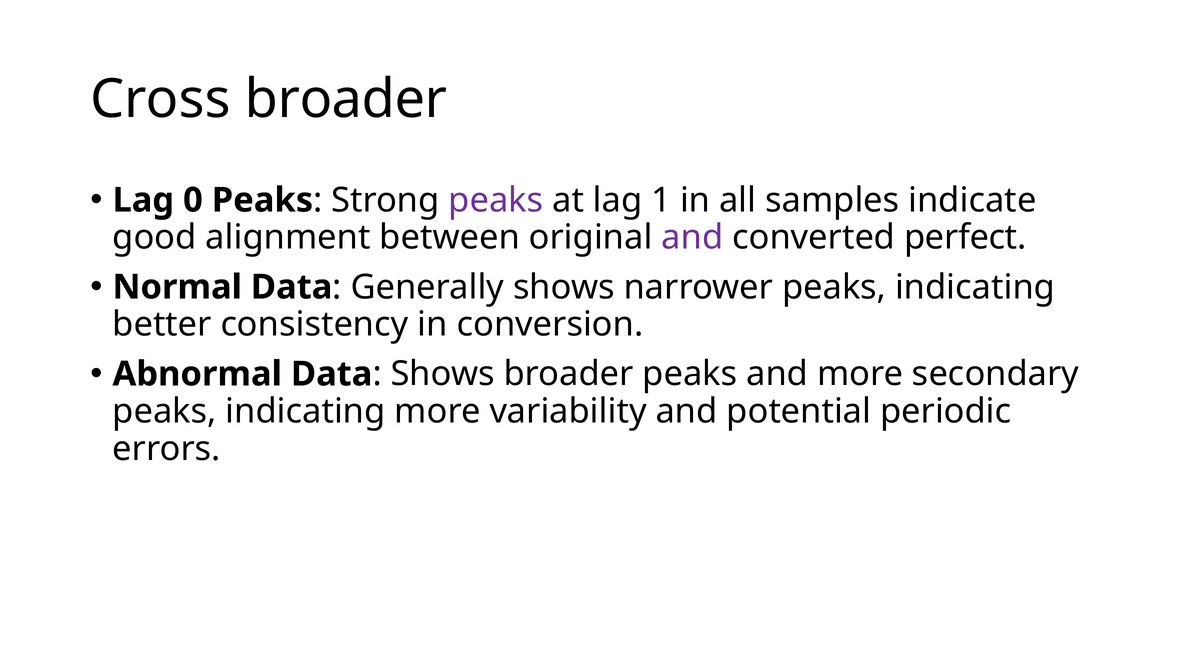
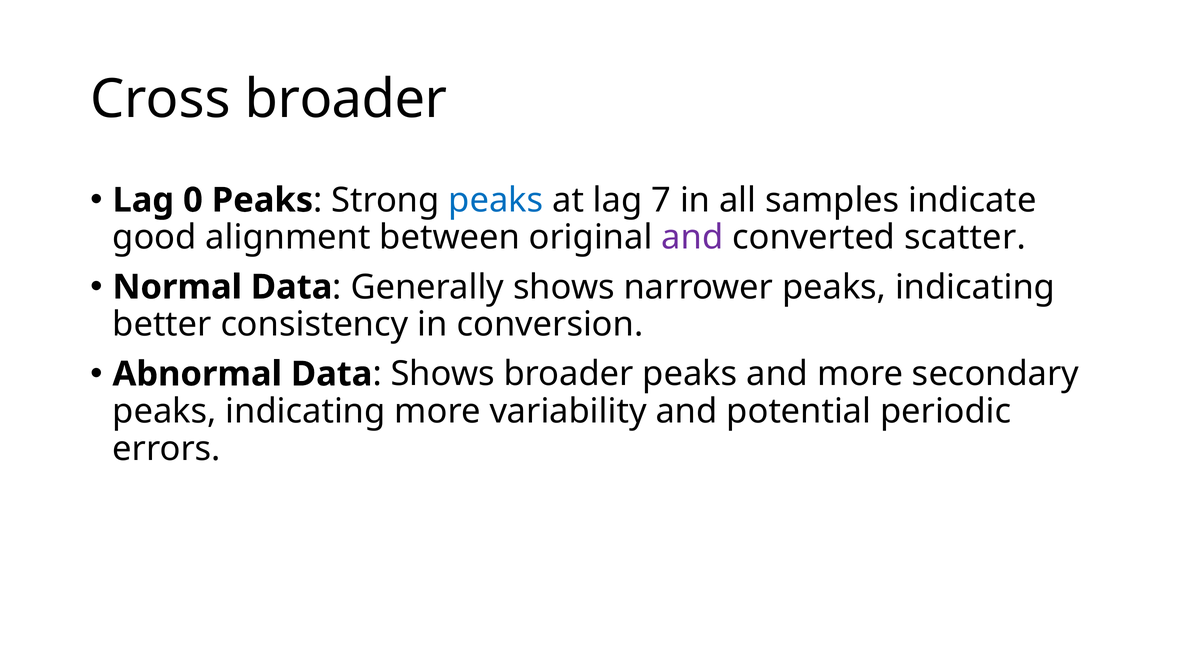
peaks colour: purple -> blue (496, 200)
1: 1 -> 7 (661, 200)
perfect: perfect -> scatter (965, 237)
